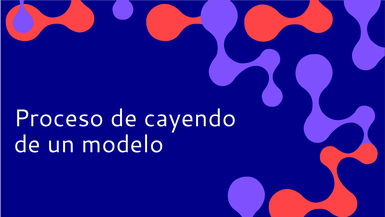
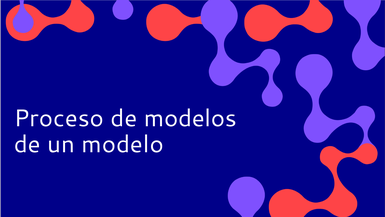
cayendo: cayendo -> modelos (190, 118)
